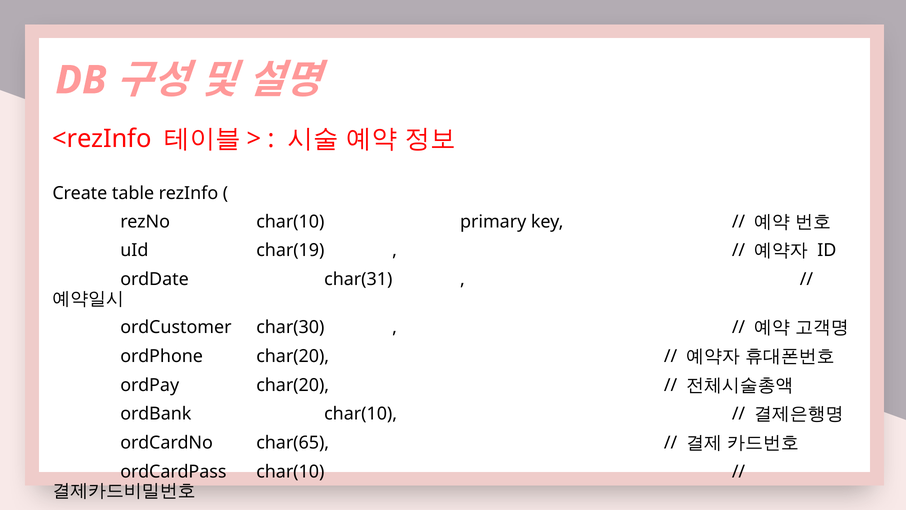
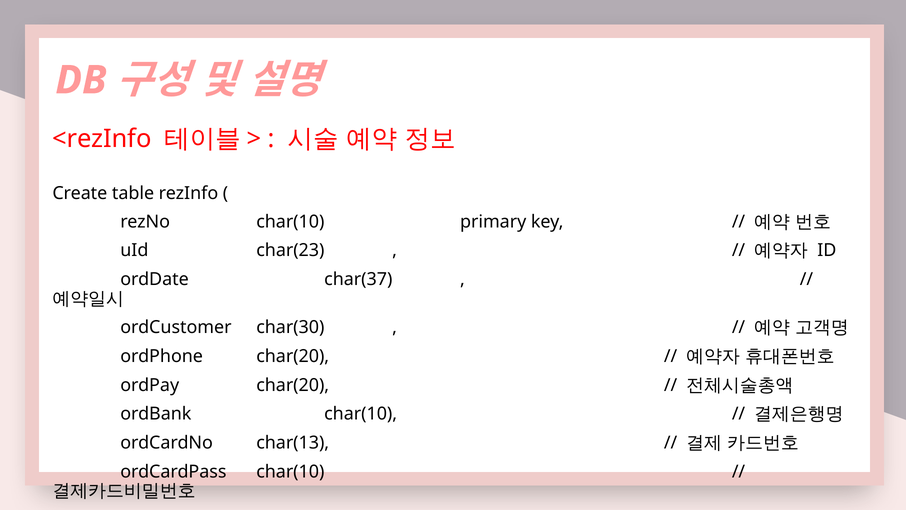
char(19: char(19 -> char(23 (290, 250)
char(31: char(31 -> char(37 (358, 279)
char(65: char(65 -> char(13 (293, 443)
